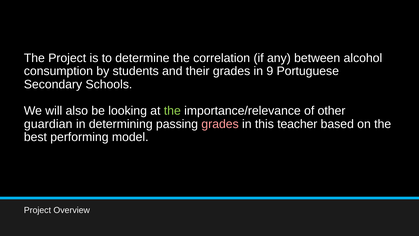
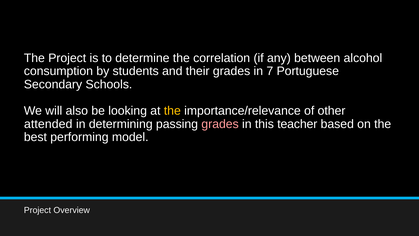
9: 9 -> 7 (270, 71)
the colour: light green -> yellow (172, 111)
guardian: guardian -> attended (48, 124)
